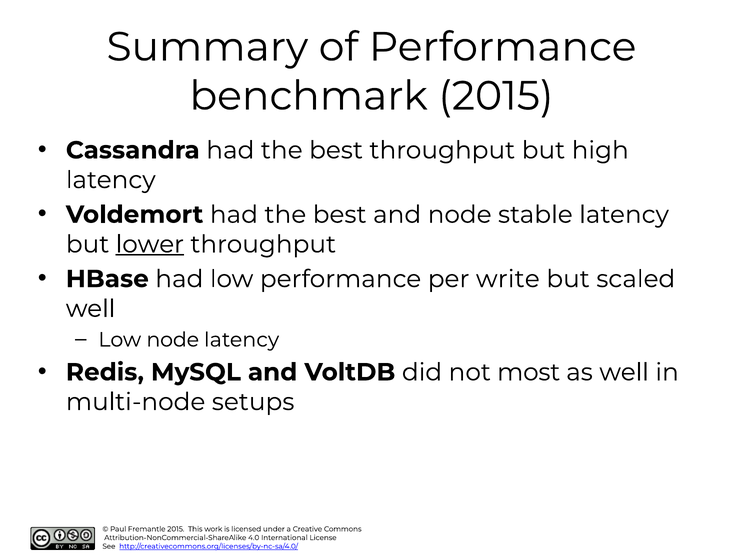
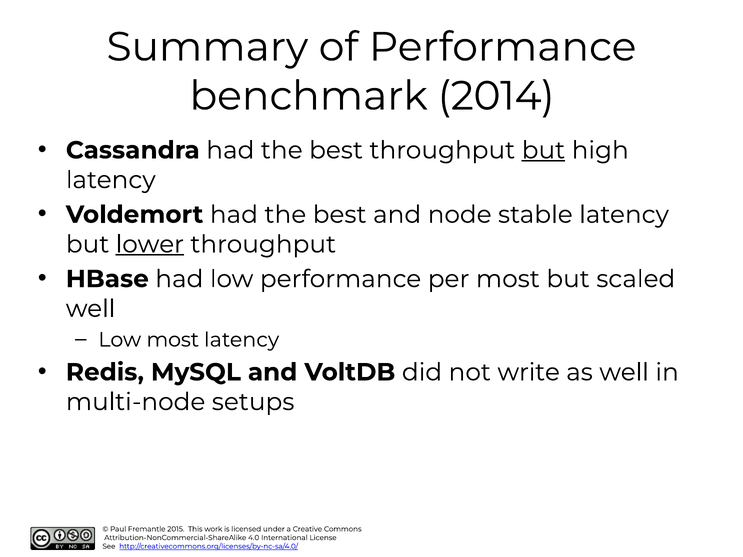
benchmark 2015: 2015 -> 2014 (496, 96)
but underline: none -> present (543, 150)
per write: write -> most (508, 279)
Low node: node -> most (173, 340)
most: most -> write (529, 372)
